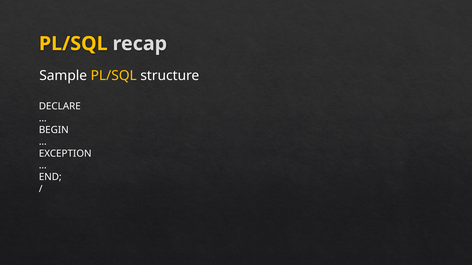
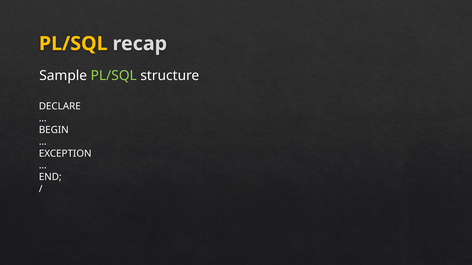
PL/SQL colour: yellow -> light green (114, 76)
